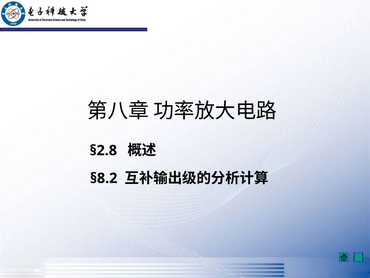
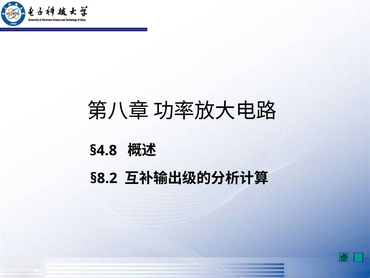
§2.8: §2.8 -> §4.8 (103, 150)
